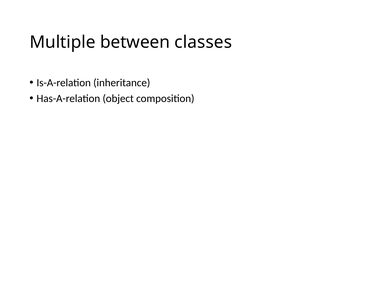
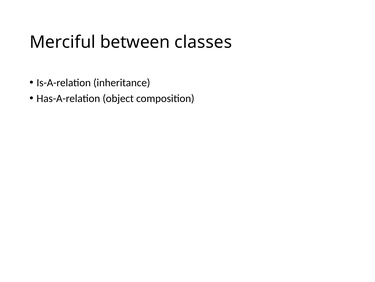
Multiple: Multiple -> Merciful (63, 42)
